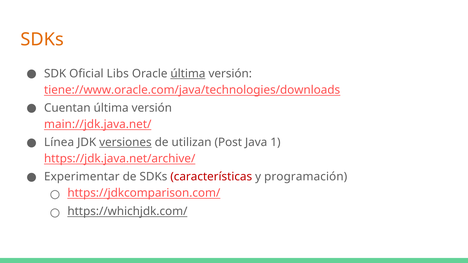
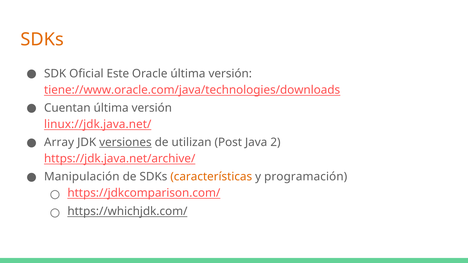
Libs: Libs -> Este (118, 74)
última underline: present -> none (188, 74)
main://jdk.java.net/: main://jdk.java.net/ -> linux://jdk.java.net/ (98, 124)
Línea: Línea -> Array (59, 142)
1: 1 -> 2 (275, 142)
Experimentar: Experimentar -> Manipulación (82, 177)
características colour: red -> orange (211, 177)
